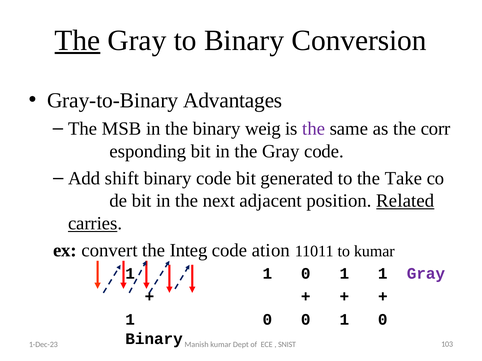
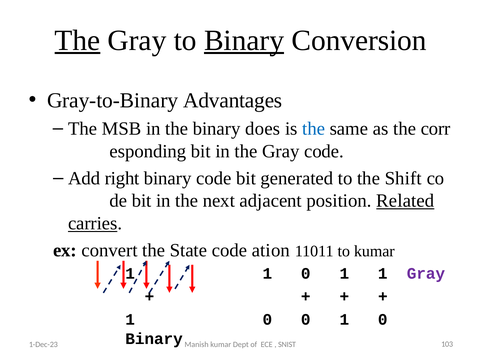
Binary underline: none -> present (244, 40)
weig: weig -> does (263, 129)
the colour: purple -> blue (314, 129)
shift: shift -> right (122, 179)
Take: Take -> Shift (403, 179)
Integ: Integ -> State (188, 251)
